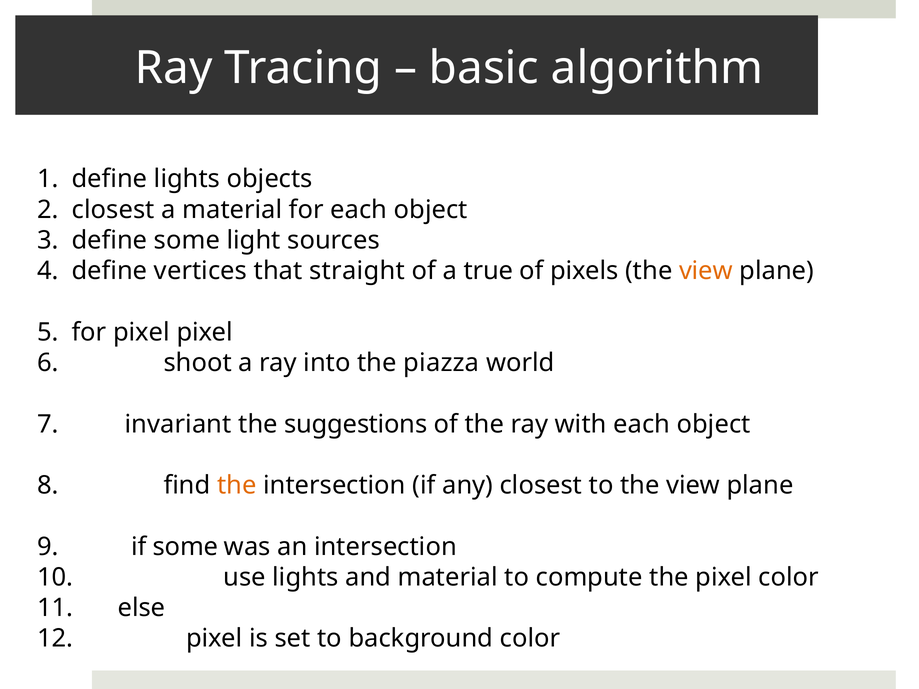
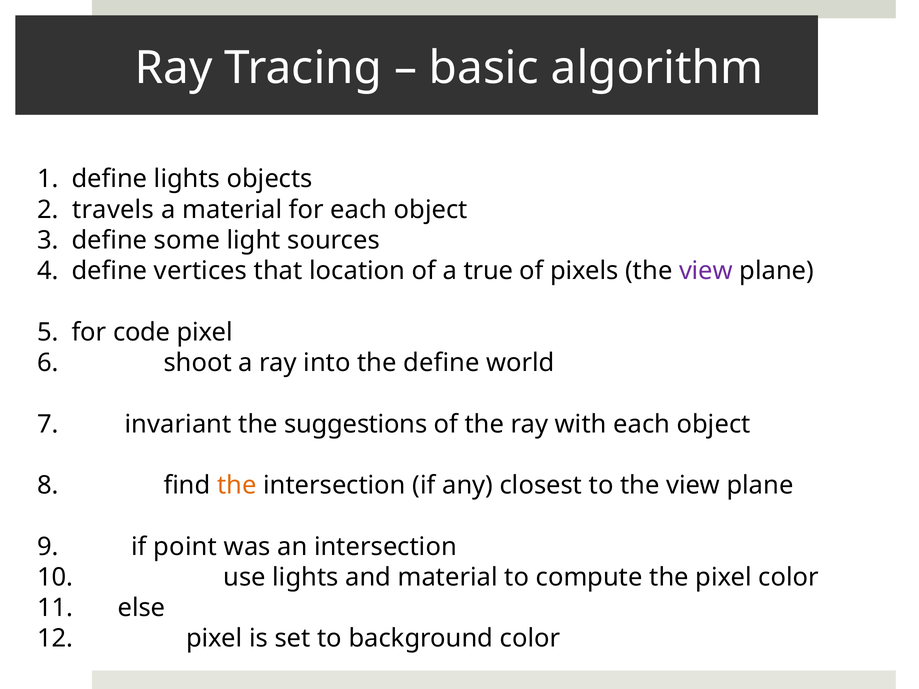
closest: closest -> travels (113, 210)
straight: straight -> location (357, 271)
view colour: orange -> purple (706, 271)
for pixel: pixel -> code (142, 332)
the piazza: piazza -> define (441, 363)
if some: some -> point (185, 547)
